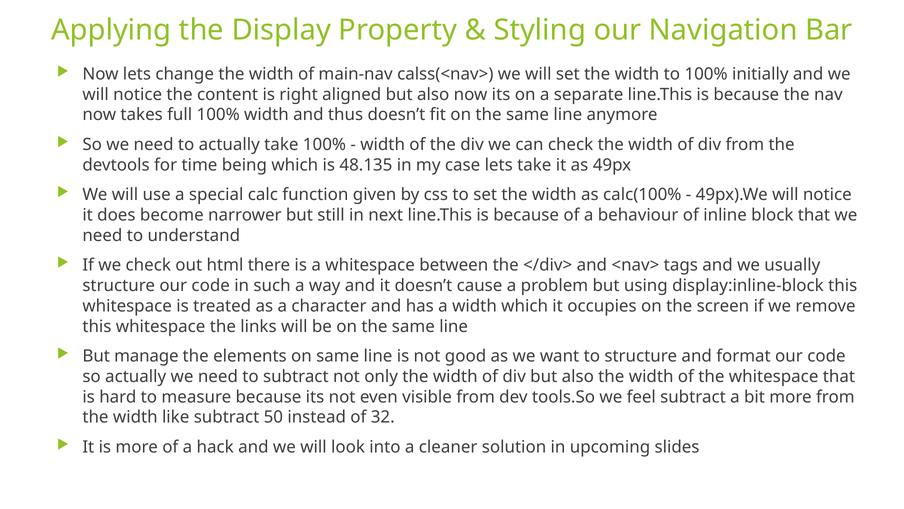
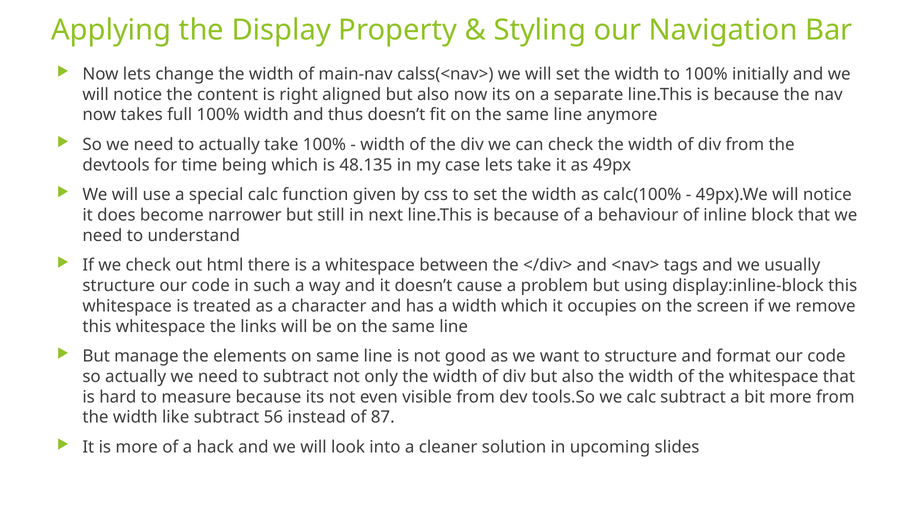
we feel: feel -> calc (641, 397)
50: 50 -> 56 (273, 417)
32: 32 -> 87 (383, 417)
